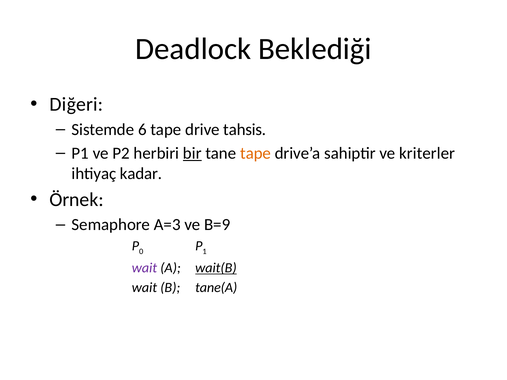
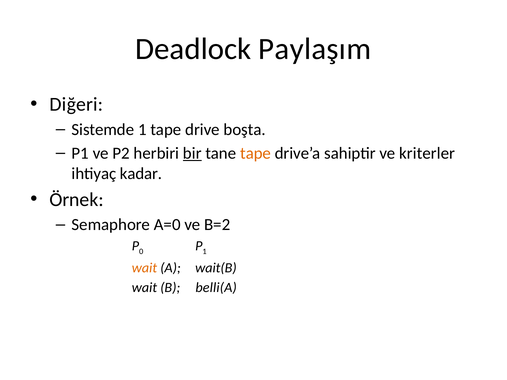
Beklediği: Beklediği -> Paylaşım (315, 49)
Sistemde 6: 6 -> 1 (142, 130)
tahsis: tahsis -> boşta (245, 130)
A=3: A=3 -> A=0 (167, 225)
B=9: B=9 -> B=2 (217, 225)
wait colour: purple -> orange (144, 268)
wait(B underline: present -> none (216, 268)
tane(A: tane(A -> belli(A (216, 288)
